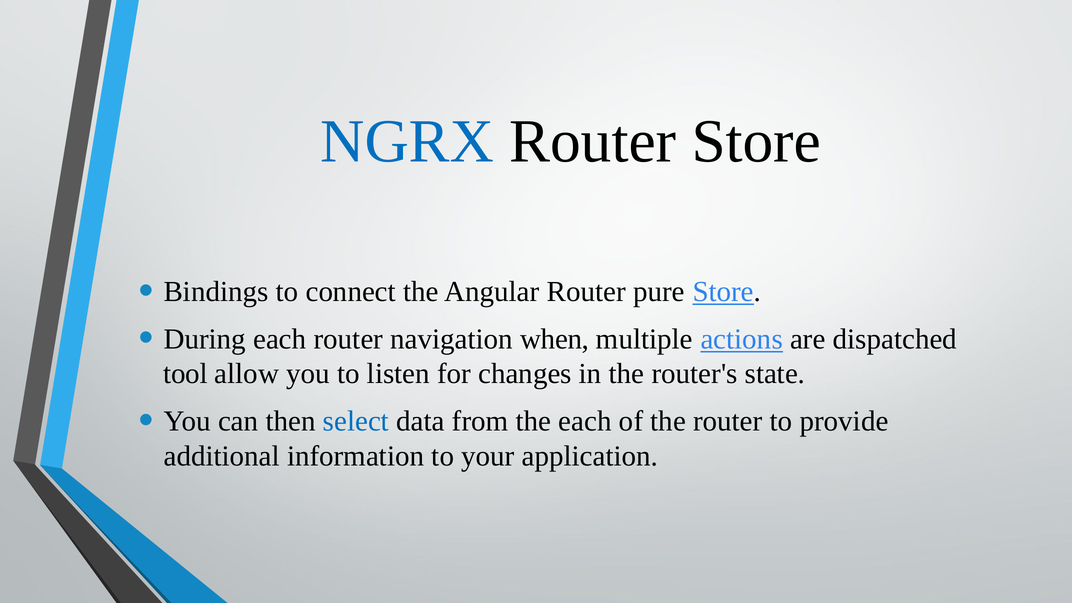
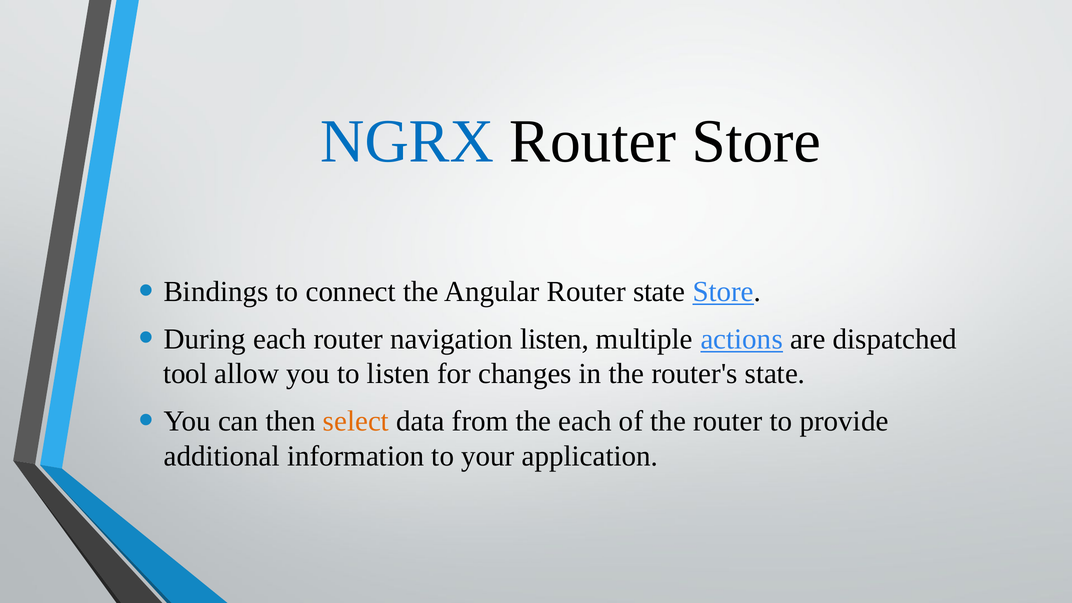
Router pure: pure -> state (659, 292)
navigation when: when -> listen (555, 339)
select colour: blue -> orange (356, 421)
